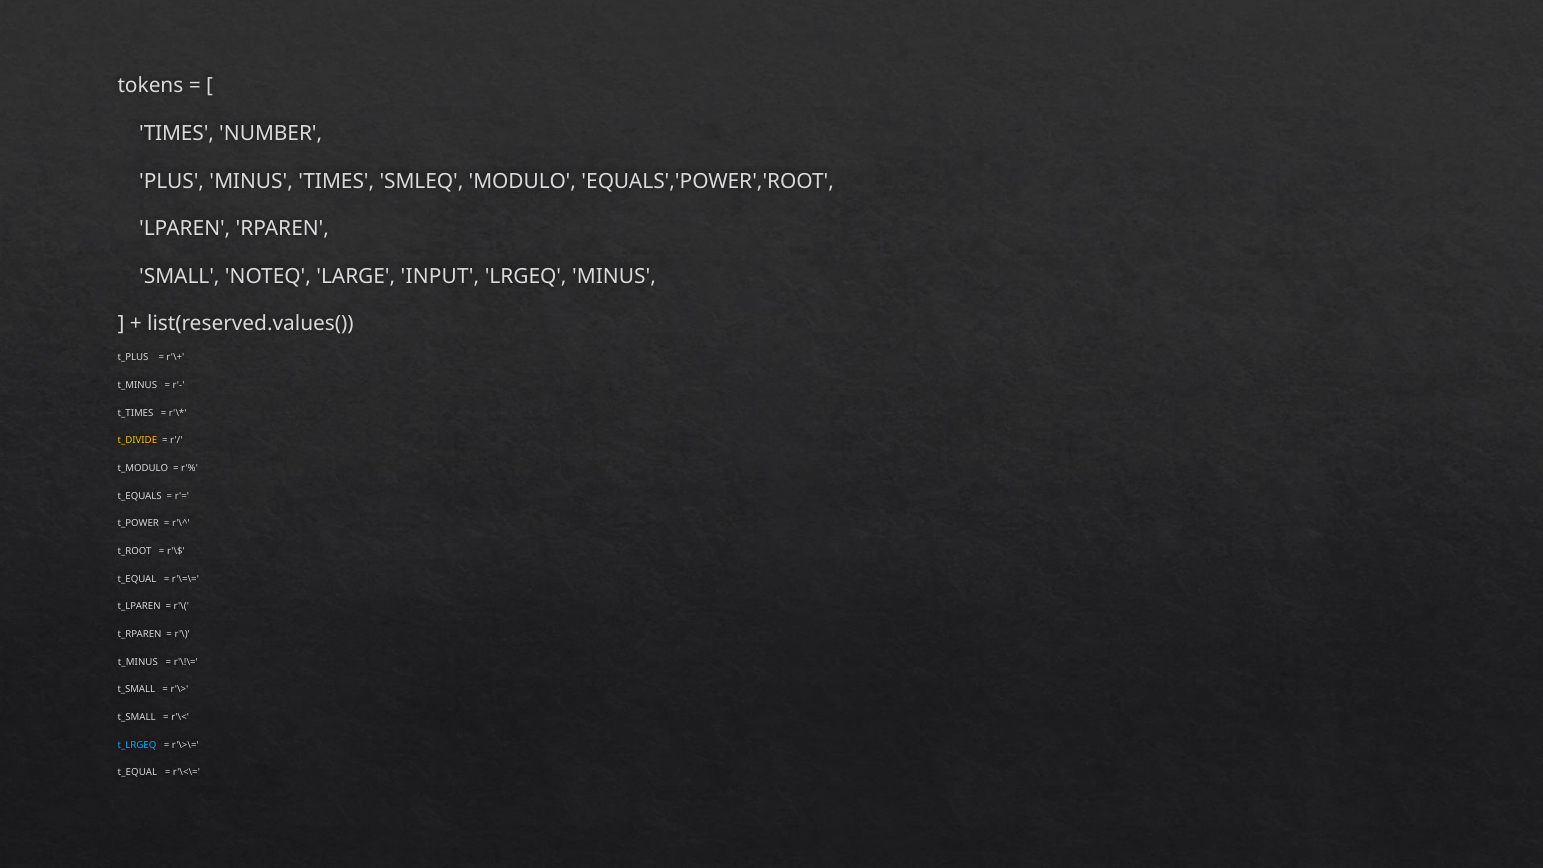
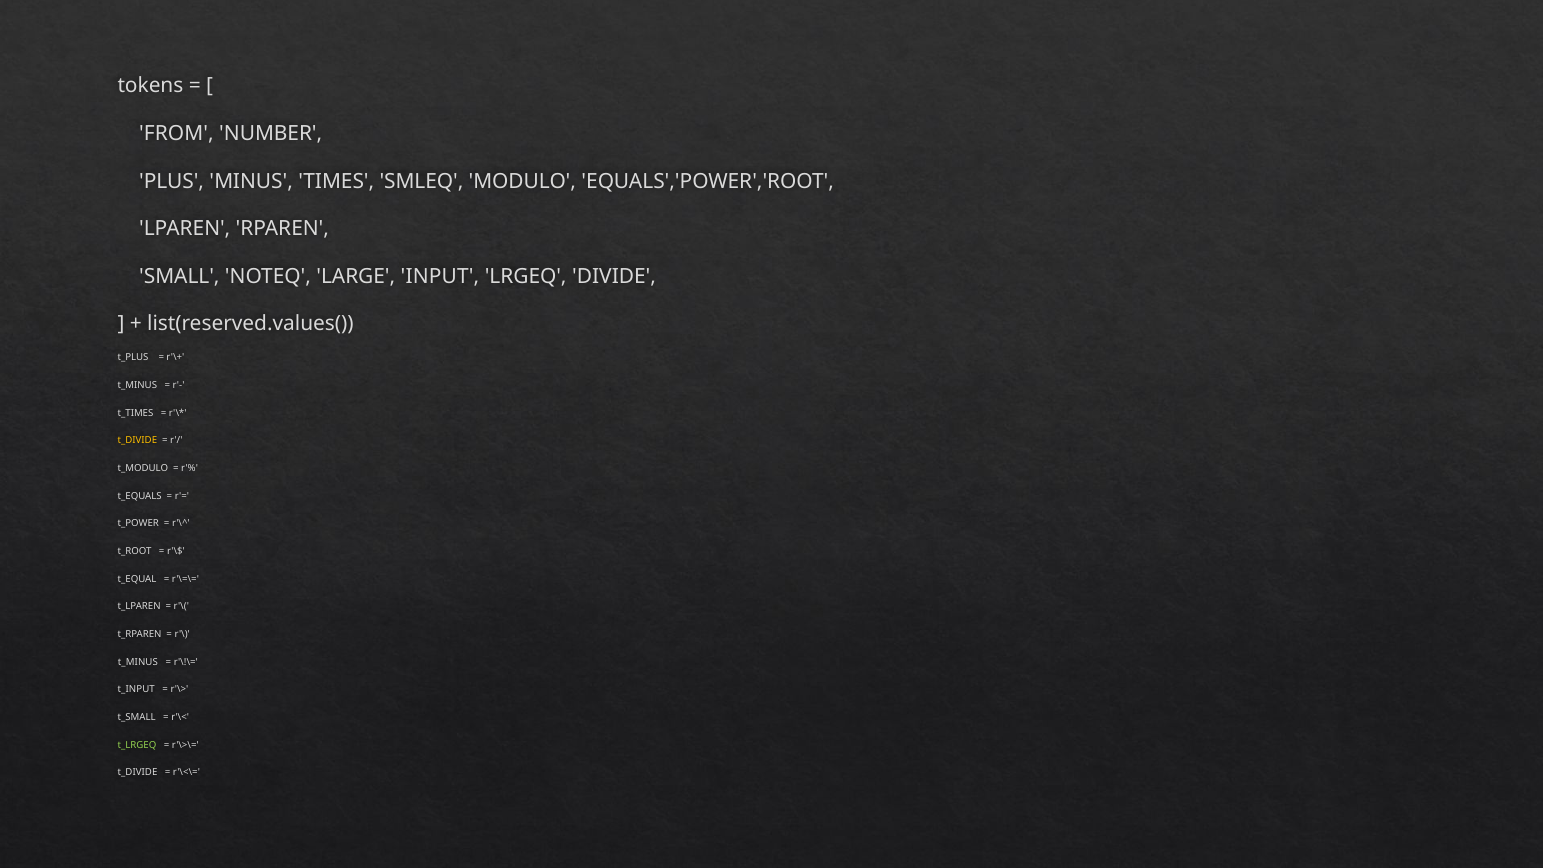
TIMES: TIMES -> FROM (176, 134)
LRGEQ MINUS: MINUS -> DIVIDE (614, 276)
t_SMALL: t_SMALL -> t_INPUT (136, 689)
t_LRGEQ colour: light blue -> light green (137, 745)
t_EQUAL: t_EQUAL -> t_DIVIDE (138, 772)
